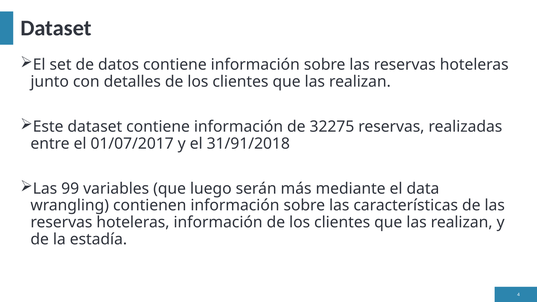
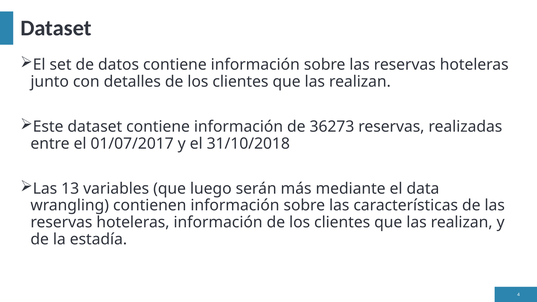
32275: 32275 -> 36273 (332, 127)
31/91/2018: 31/91/2018 -> 31/10/2018 (248, 144)
99: 99 -> 13 (70, 189)
